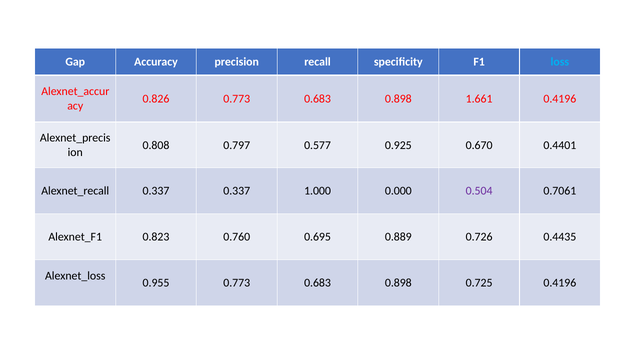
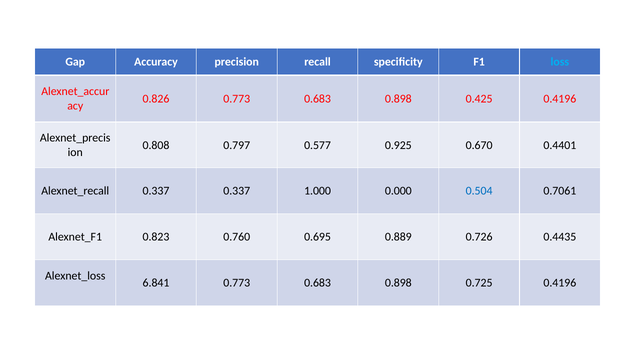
1.661: 1.661 -> 0.425 (479, 99)
0.504 colour: purple -> blue (479, 191)
0.955: 0.955 -> 6.841 (156, 282)
